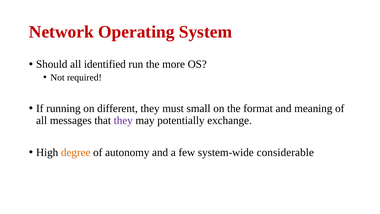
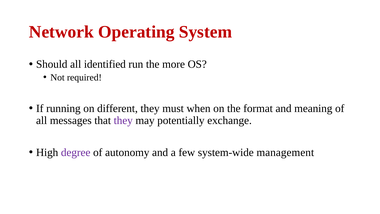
small: small -> when (199, 108)
degree colour: orange -> purple (76, 152)
considerable: considerable -> management (285, 152)
